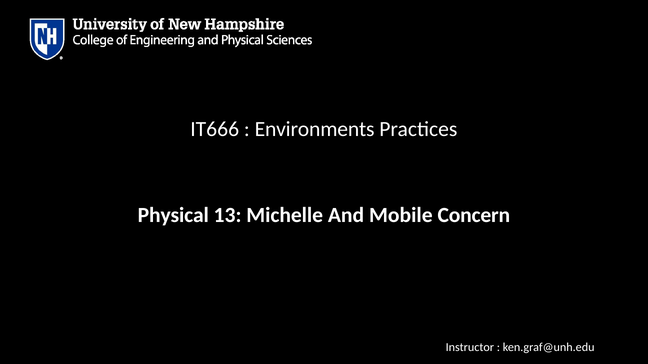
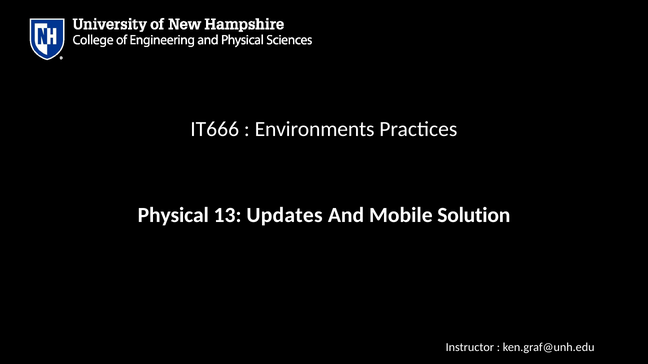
Michelle: Michelle -> Updates (285, 215)
Concern: Concern -> Solution (474, 215)
